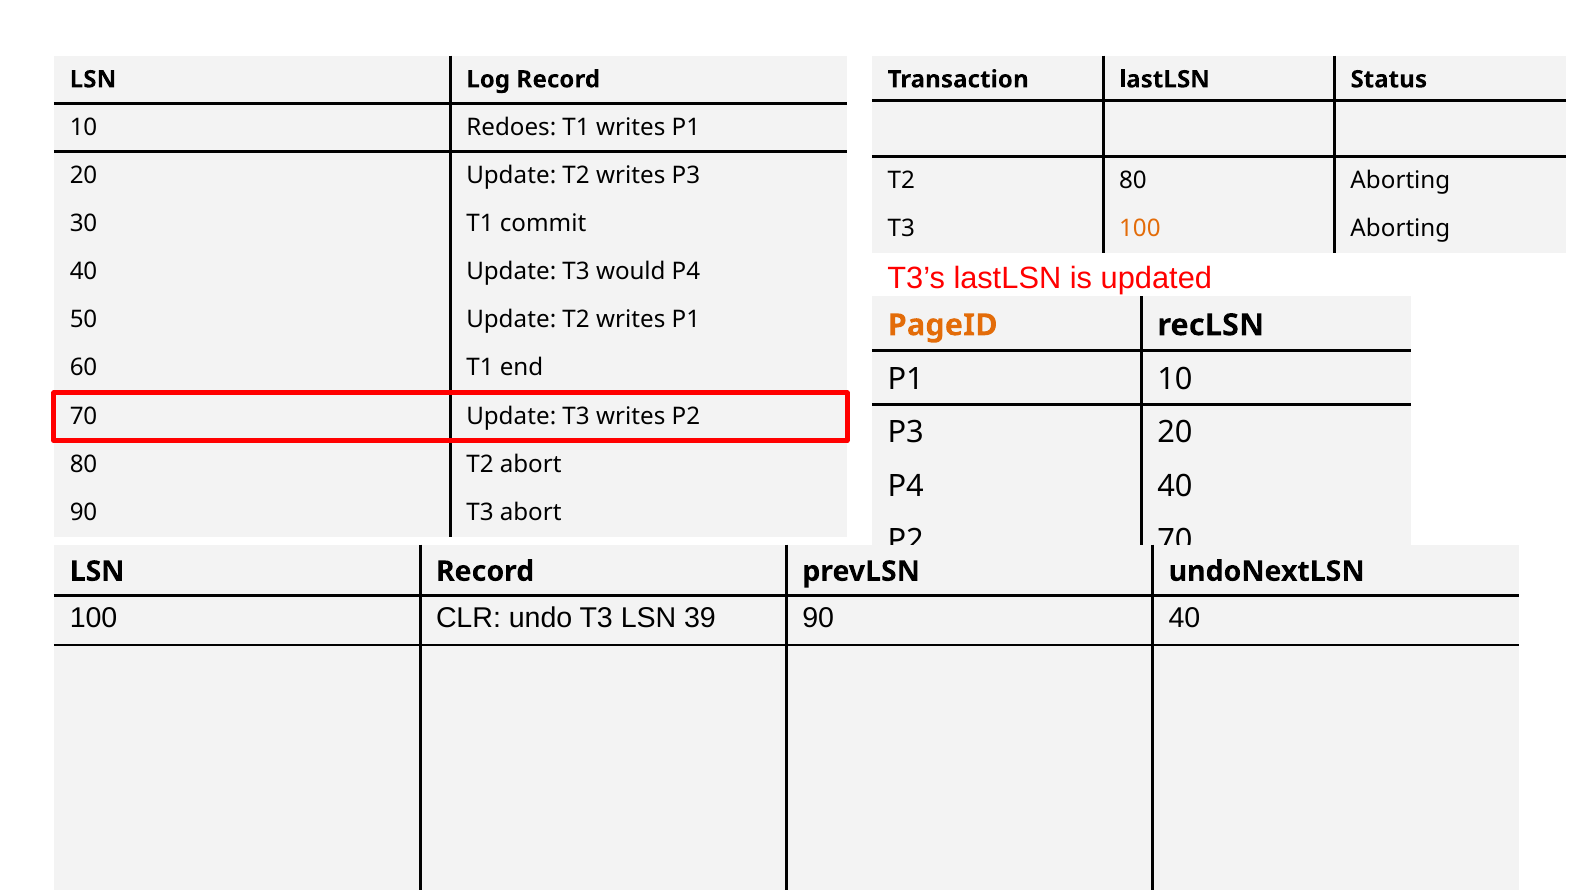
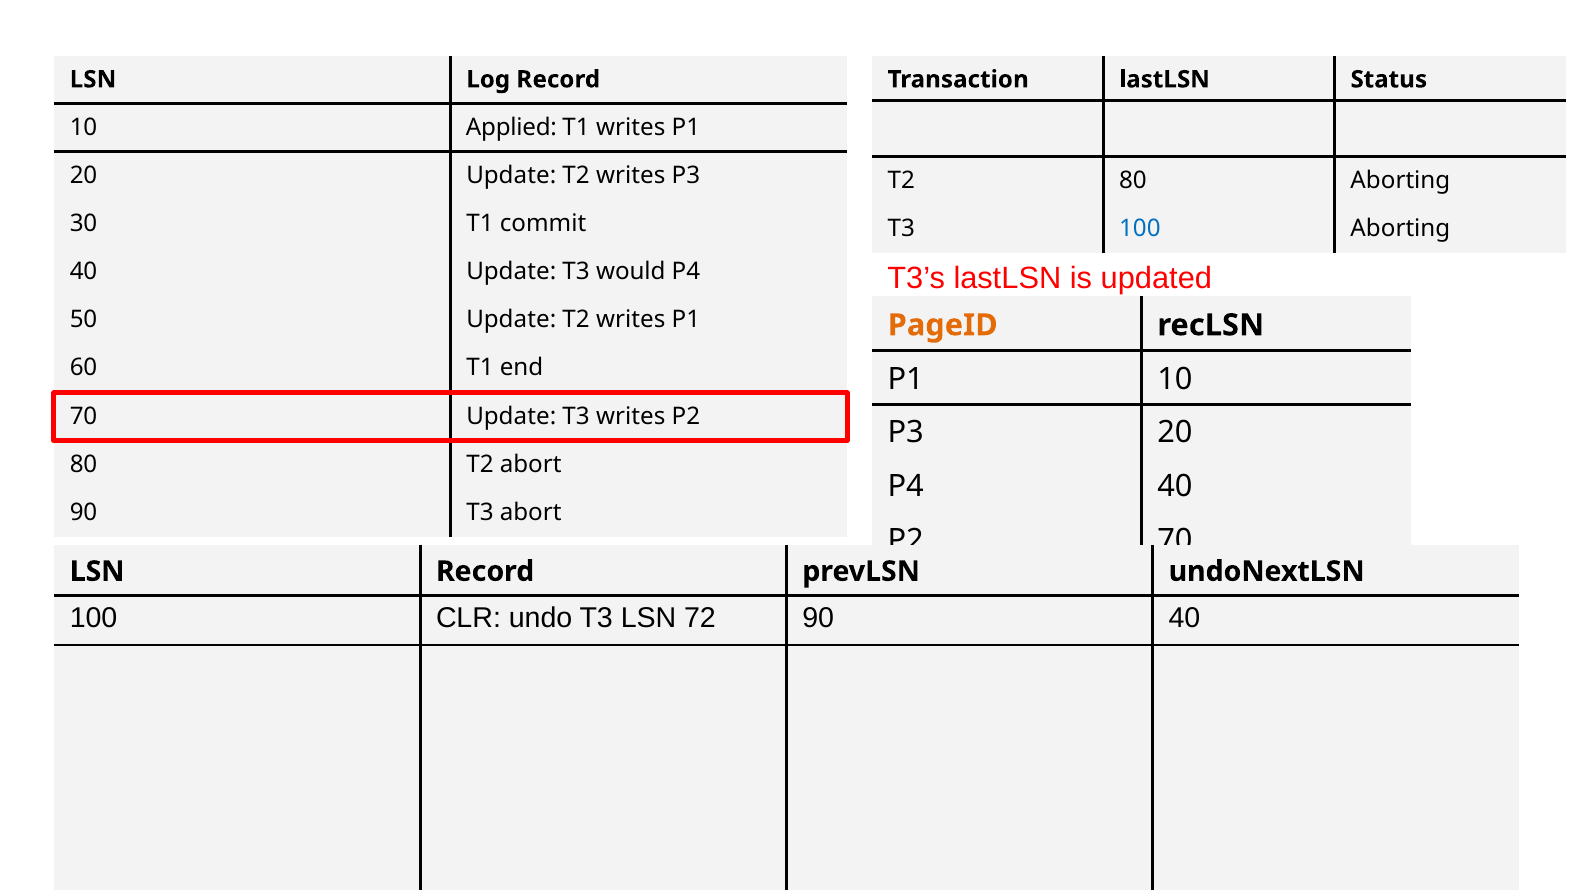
Redoes: Redoes -> Applied (511, 128)
100 colour: orange -> blue (1140, 229)
39: 39 -> 72 (700, 618)
